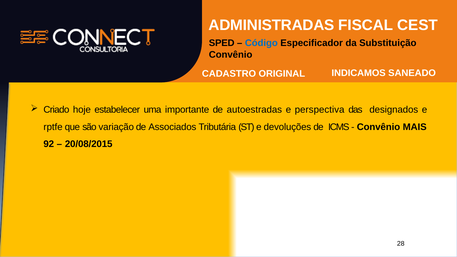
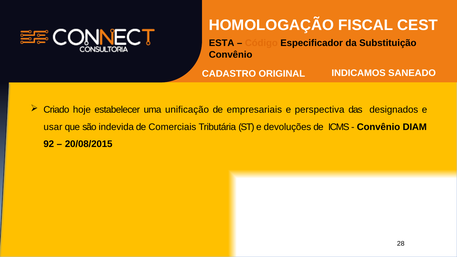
ADMINISTRADAS: ADMINISTRADAS -> HOMOLOGAÇÃO (271, 25)
SPED: SPED -> ESTA (222, 43)
Código colour: blue -> orange (261, 43)
importante: importante -> unificação (187, 110)
autoestradas: autoestradas -> empresariais (254, 110)
rptfe: rptfe -> usar (53, 127)
variação: variação -> indevida (116, 127)
Associados: Associados -> Comerciais (172, 127)
MAIS: MAIS -> DIAM (415, 127)
